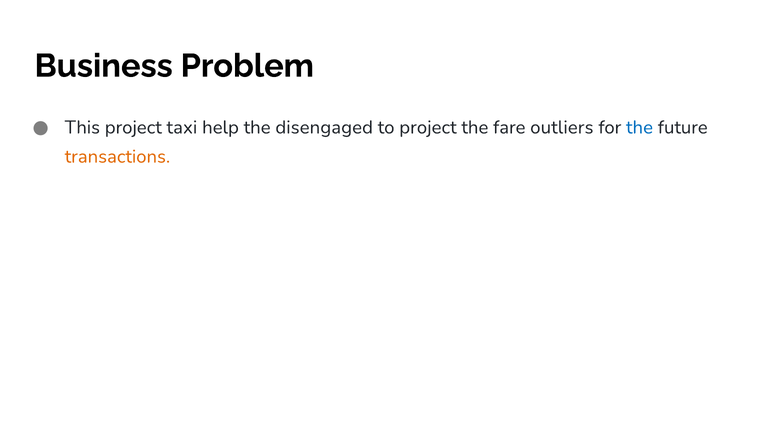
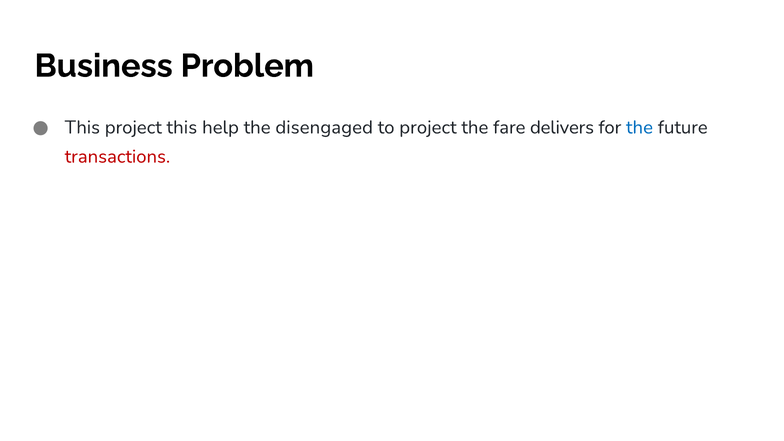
project taxi: taxi -> this (182, 127)
outliers: outliers -> delivers (562, 127)
transactions colour: orange -> red (117, 157)
